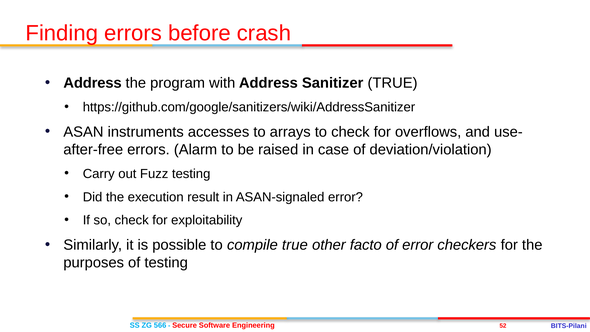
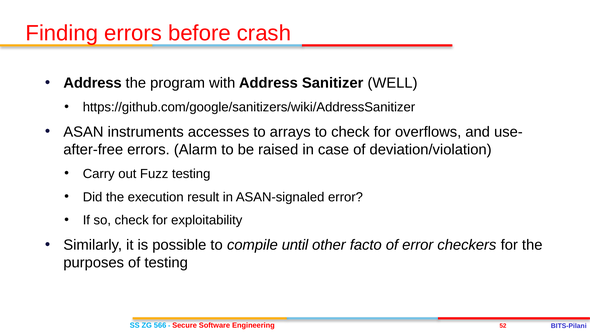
Sanitizer TRUE: TRUE -> WELL (393, 83)
compile true: true -> until (295, 245)
